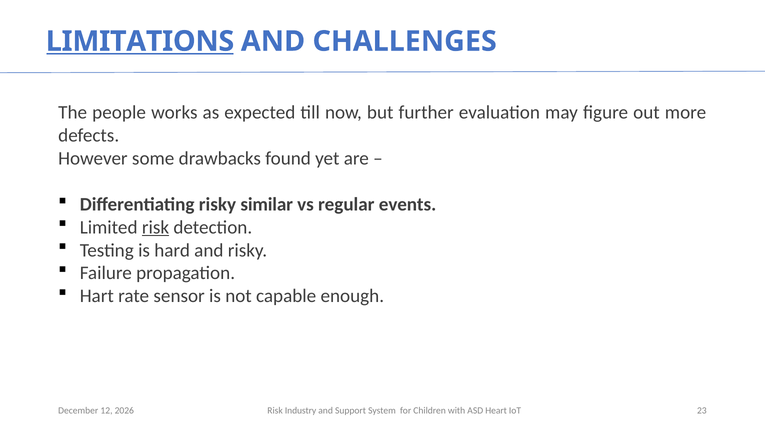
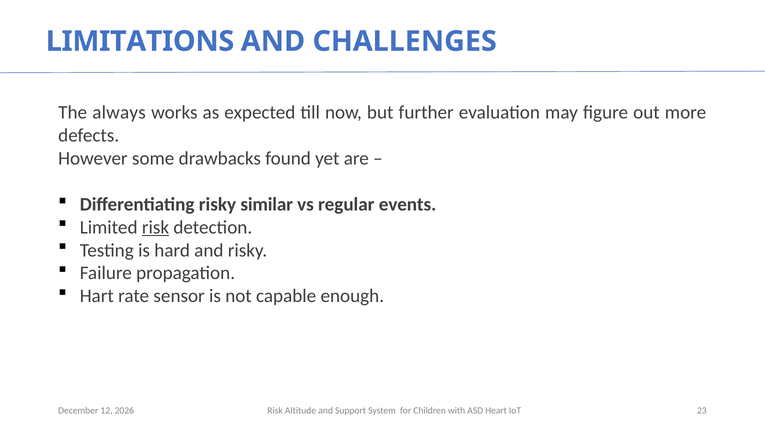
LIMITATIONS underline: present -> none (140, 41)
people: people -> always (119, 113)
Industry: Industry -> Altitude (301, 411)
